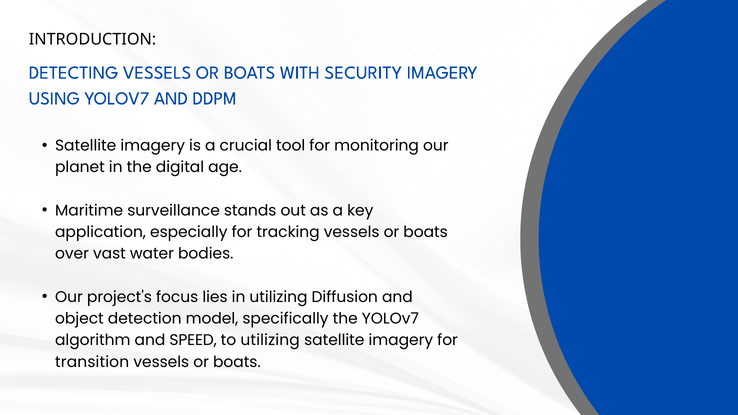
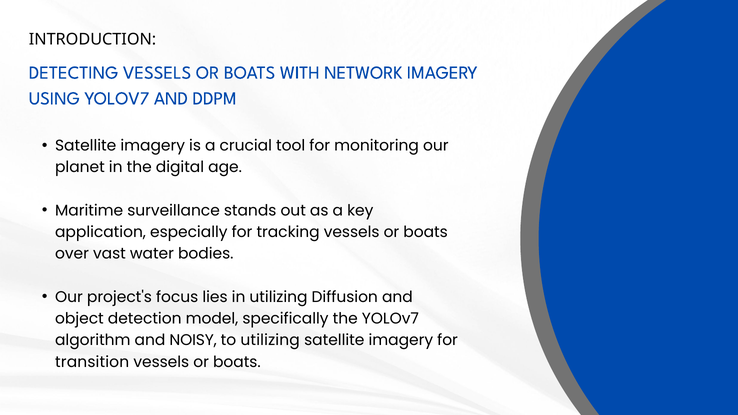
SECURITY: SECURITY -> NETWORK (363, 73)
SPEED: SPEED -> NOISY (193, 340)
